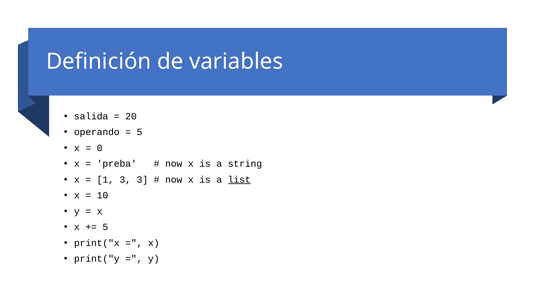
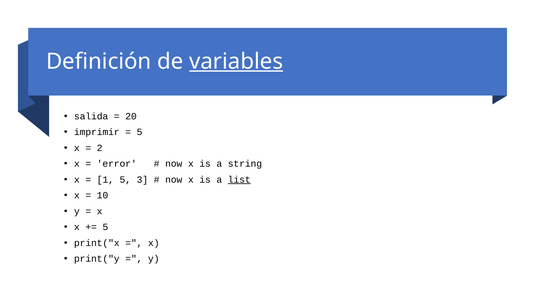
variables underline: none -> present (236, 62)
operando: operando -> imprimir (97, 132)
0: 0 -> 2 (100, 148)
preba: preba -> error (117, 164)
1 3: 3 -> 5 (125, 180)
